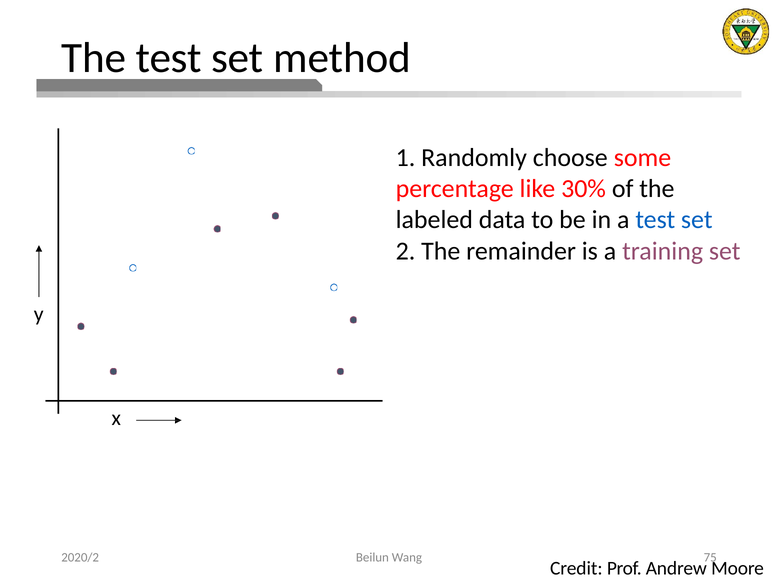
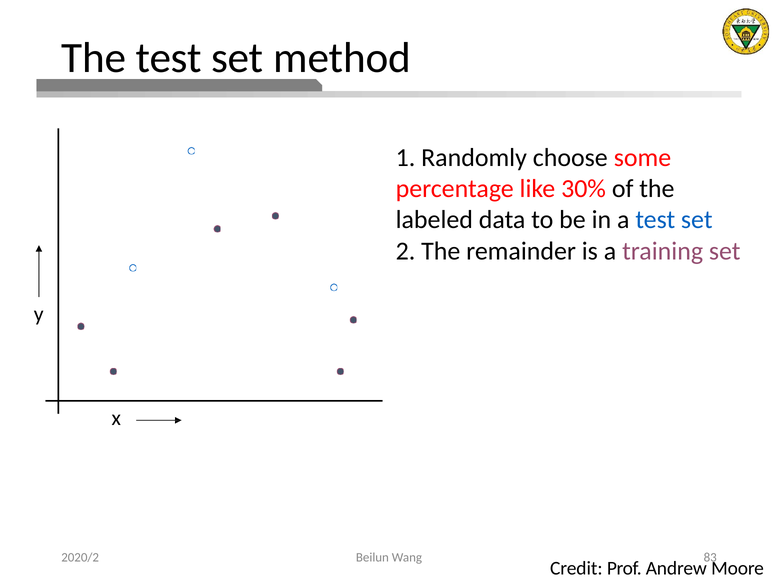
75: 75 -> 83 (710, 557)
